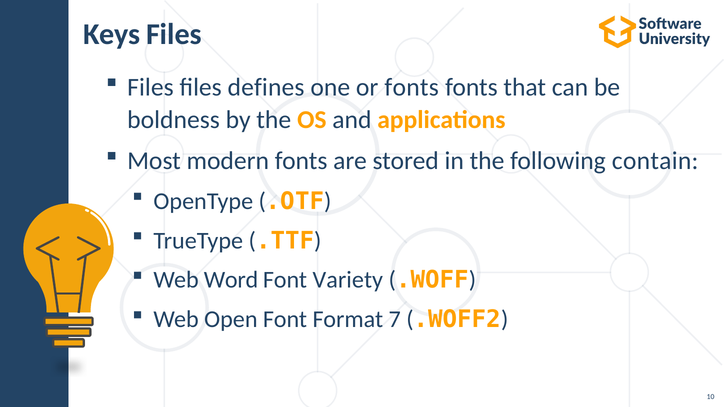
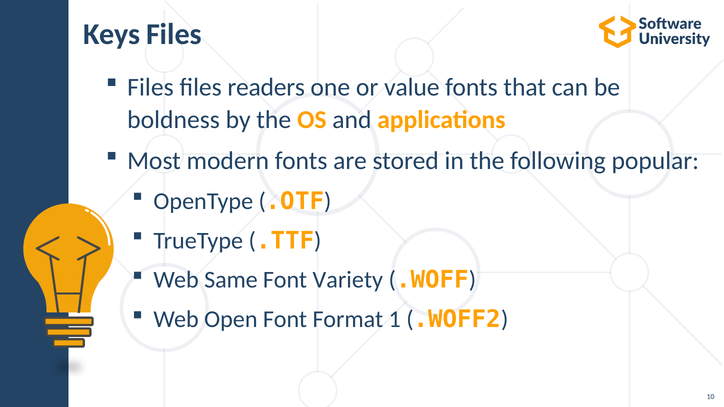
defines: defines -> readers (266, 87)
or fonts: fonts -> value (412, 87)
contain: contain -> popular (655, 161)
Word: Word -> Same (231, 280)
7: 7 -> 1 (395, 320)
